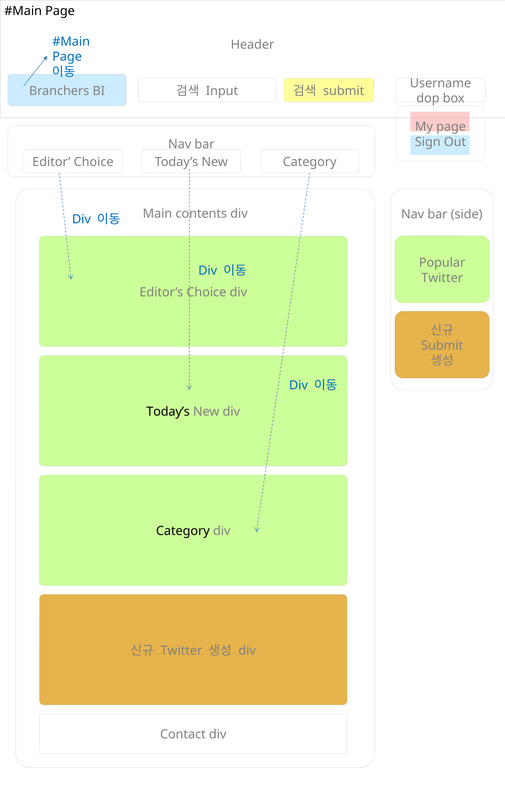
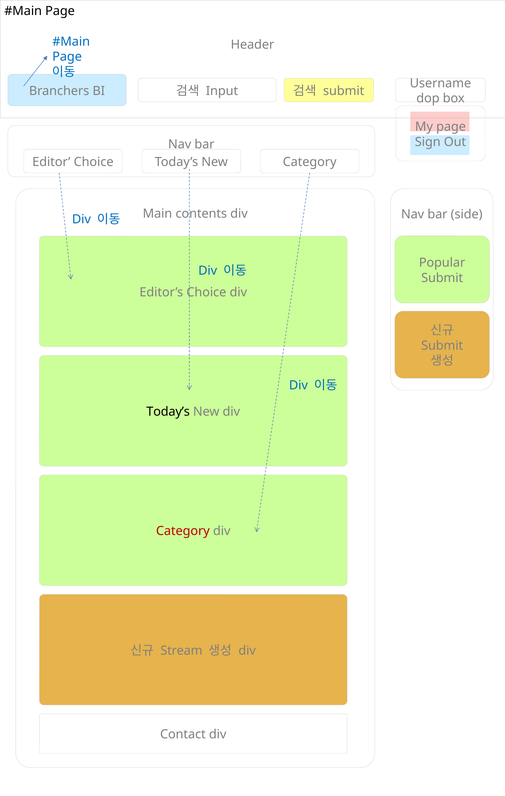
Twitter: Twitter -> Submit (442, 278)
Category colour: black -> red (183, 531)
Twitter: Twitter -> Stream (181, 650)
